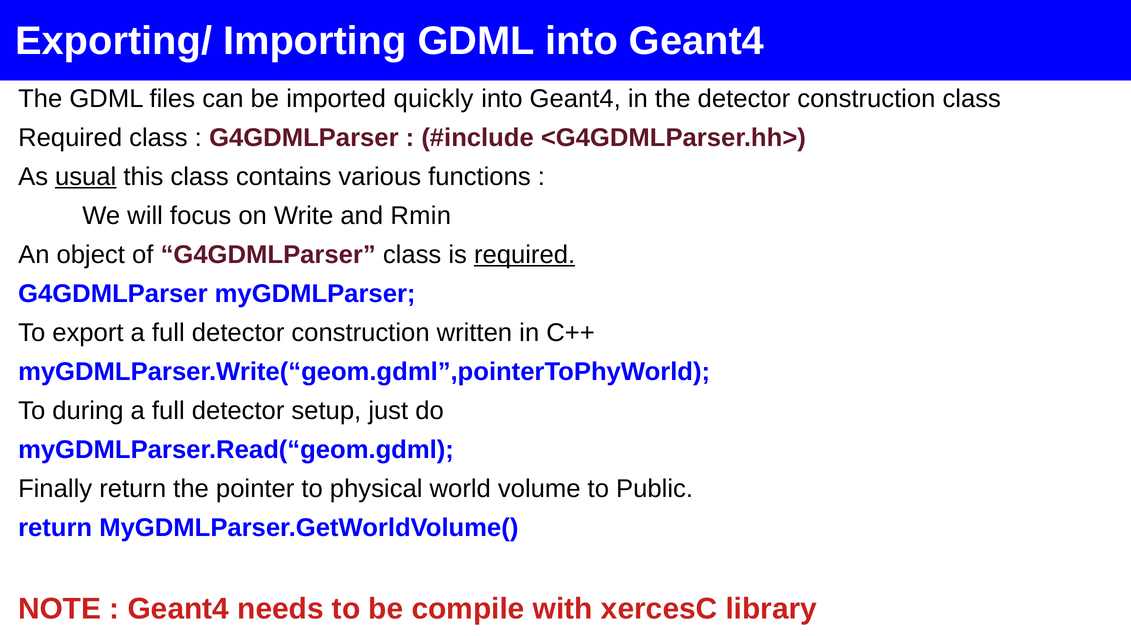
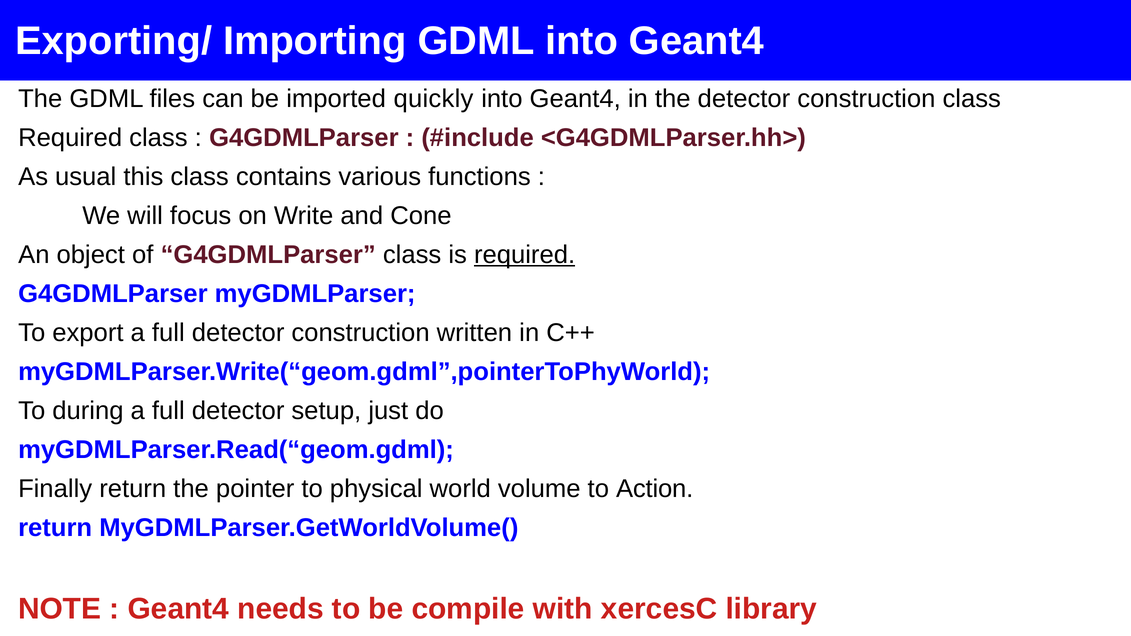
usual underline: present -> none (86, 177)
Rmin: Rmin -> Cone (421, 216)
Public: Public -> Action (655, 489)
